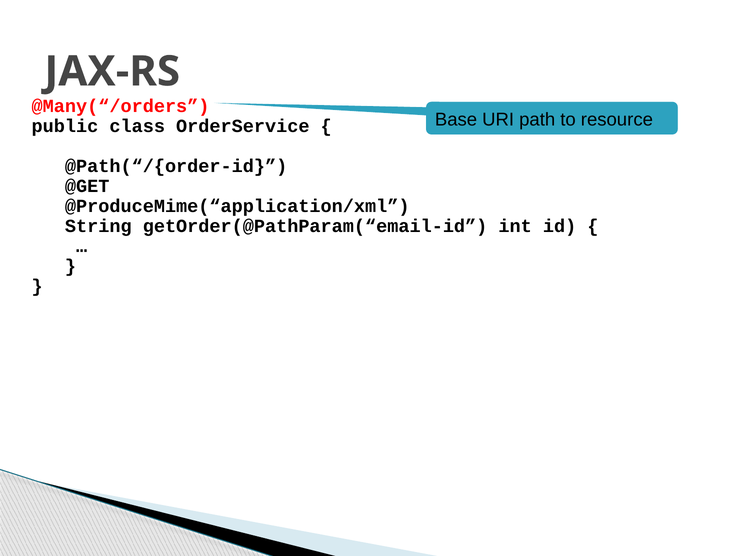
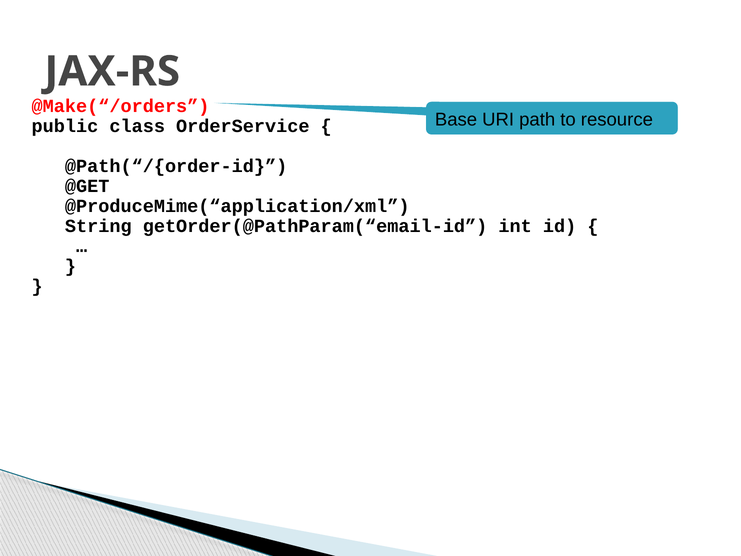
@Many(“/orders: @Many(“/orders -> @Make(“/orders (121, 106)
